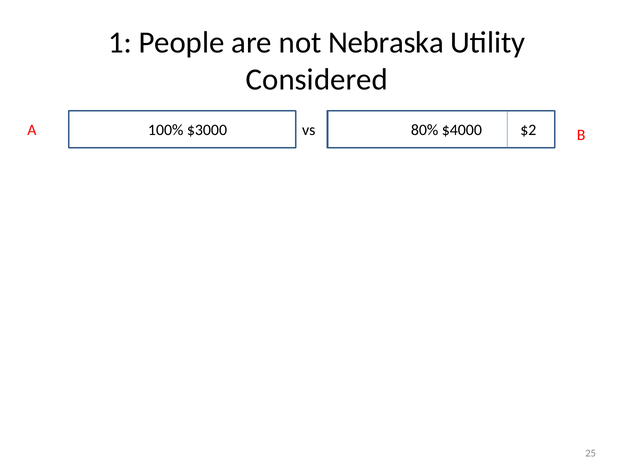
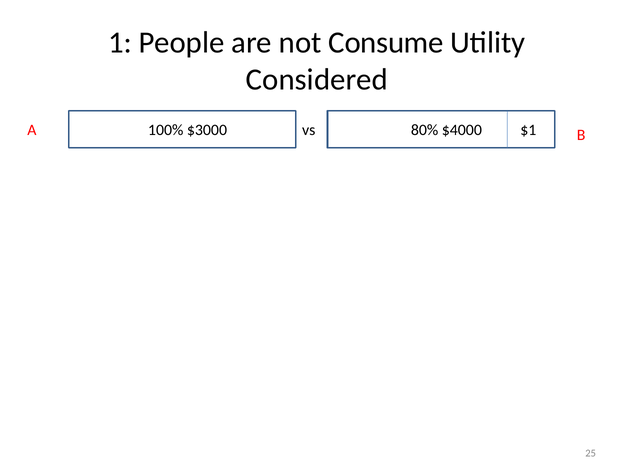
Nebraska: Nebraska -> Consume (386, 43)
$2: $2 -> $1 (528, 130)
